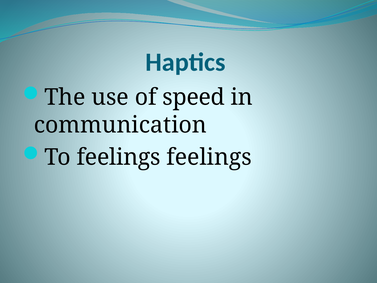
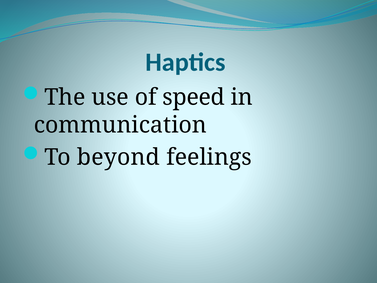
To feelings: feelings -> beyond (118, 157)
